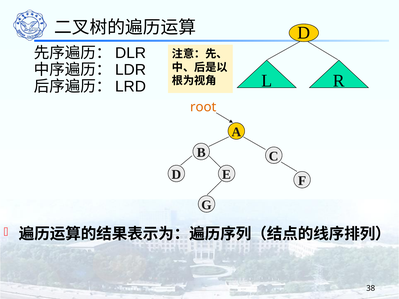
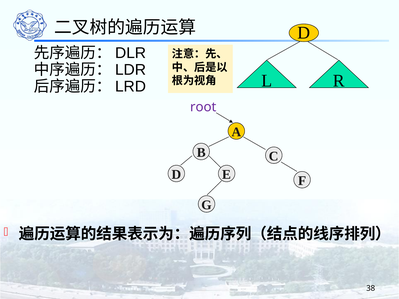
root colour: orange -> purple (203, 107)
